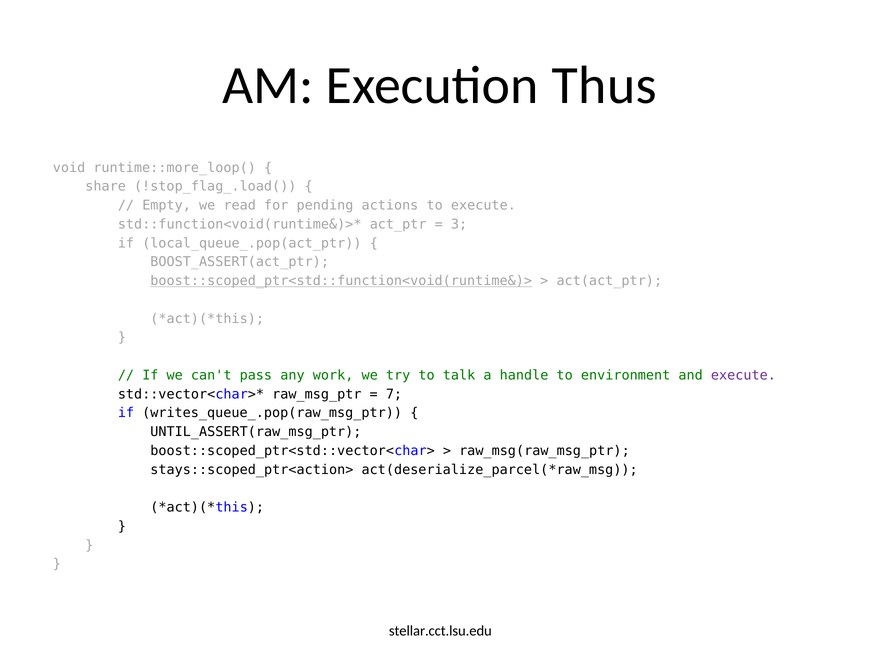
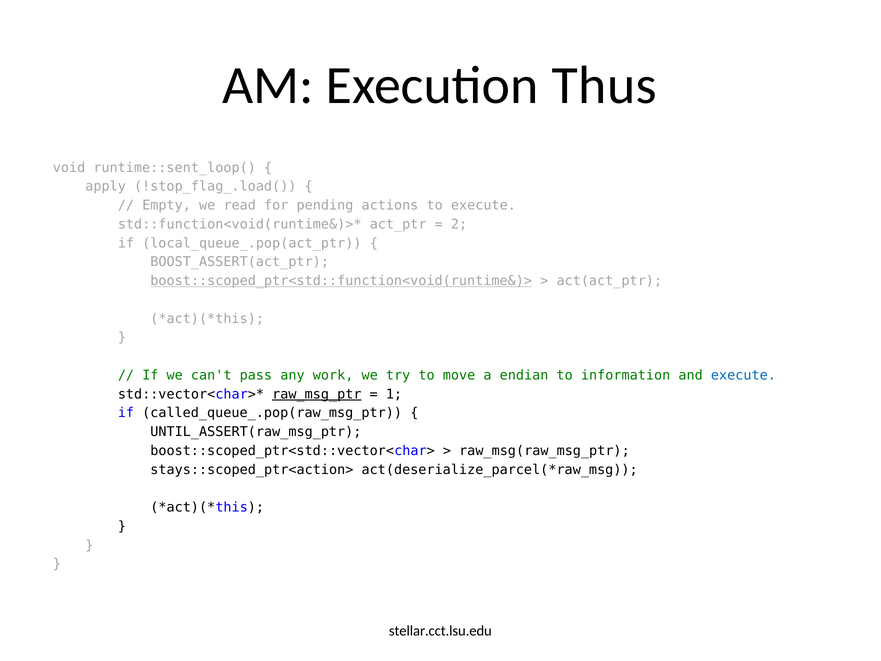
runtime::more_loop(: runtime::more_loop( -> runtime::sent_loop( (175, 168)
share: share -> apply (106, 186)
3: 3 -> 2 (459, 224)
talk: talk -> move (459, 375)
handle: handle -> endian (524, 375)
environment: environment -> information (626, 375)
execute colour: purple -> blue (743, 375)
raw_msg_ptr underline: none -> present (317, 394)
7: 7 -> 1 (394, 394)
writes_queue_.pop(raw_msg_ptr: writes_queue_.pop(raw_msg_ptr -> called_queue_.pop(raw_msg_ptr (272, 413)
